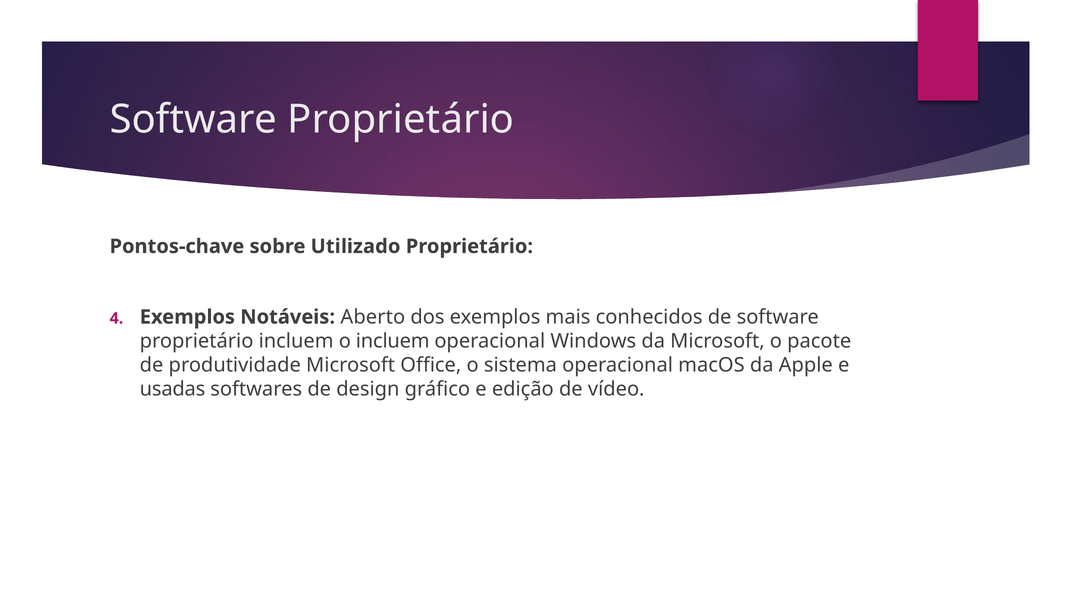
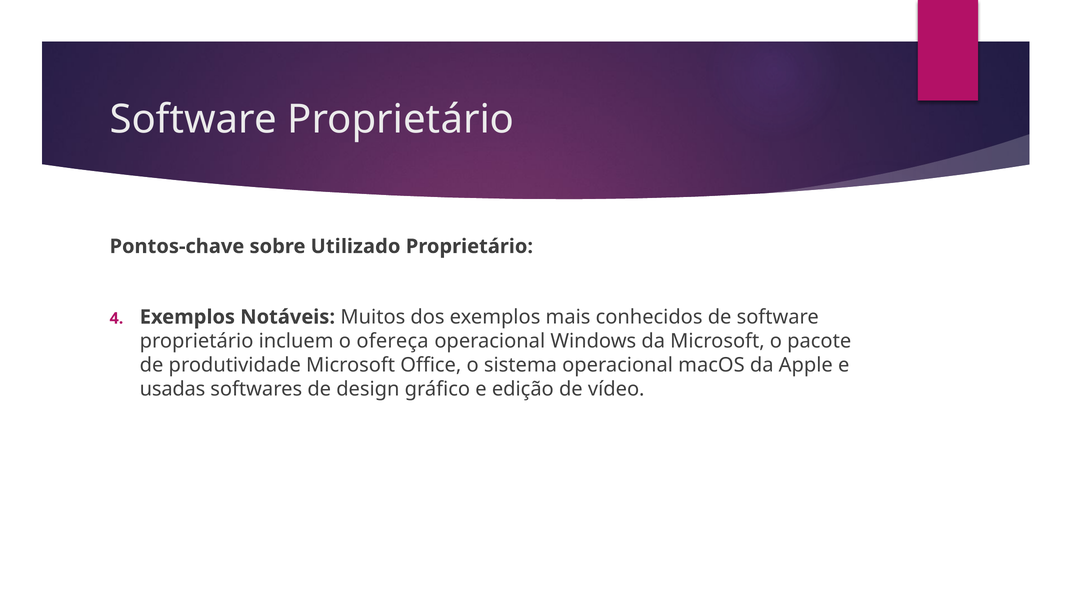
Aberto: Aberto -> Muitos (373, 317)
o incluem: incluem -> ofereça (393, 341)
